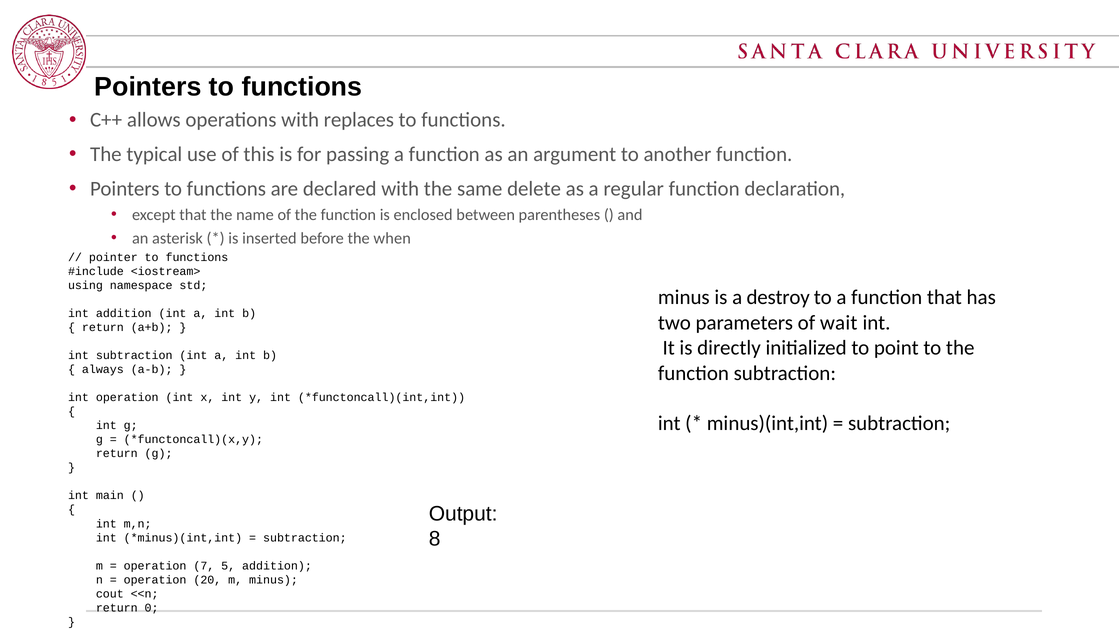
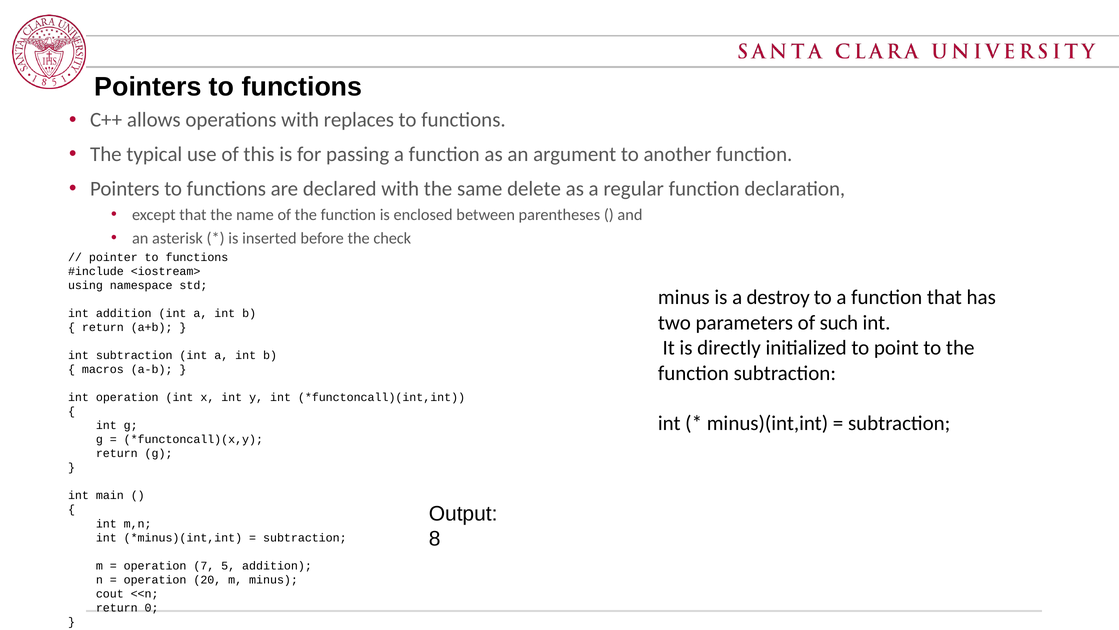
when: when -> check (392, 238)
wait: wait -> such (839, 322)
always: always -> macros (103, 369)
